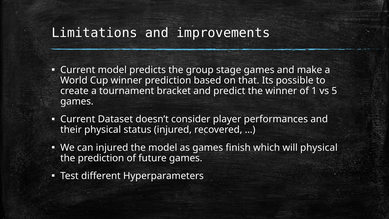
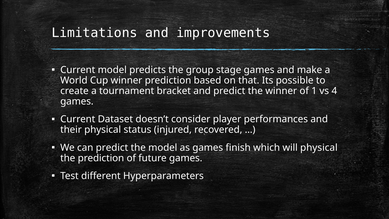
5: 5 -> 4 (334, 91)
can injured: injured -> predict (112, 147)
